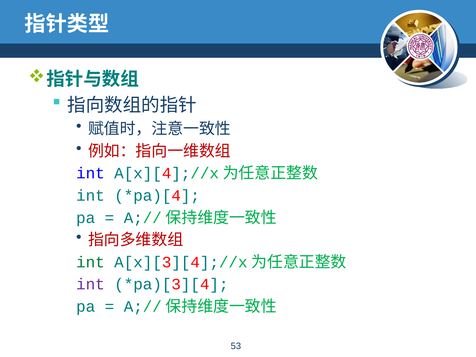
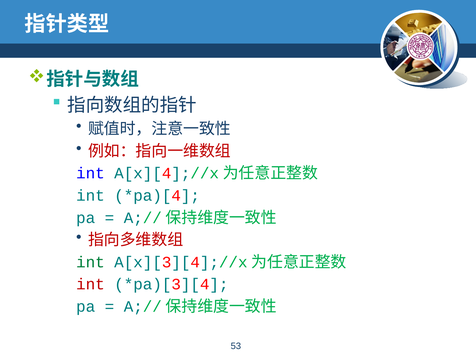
int colour: purple -> red (90, 284)
